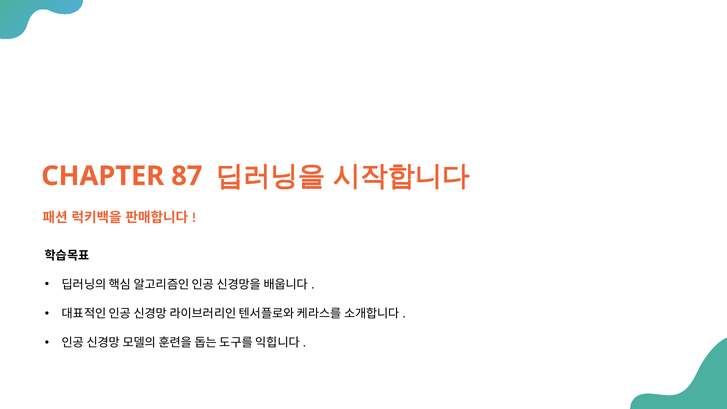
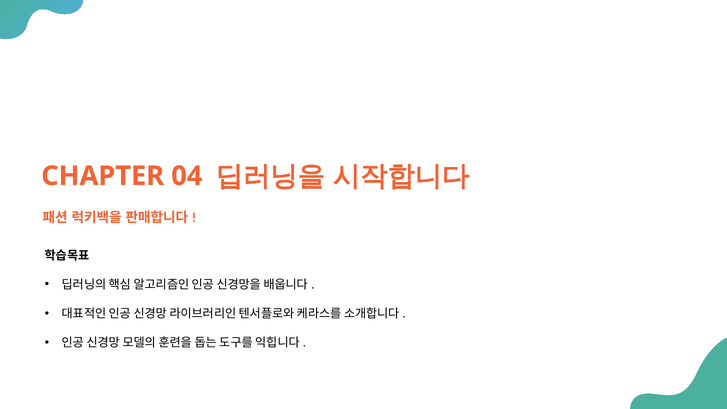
87: 87 -> 04 (187, 176)
